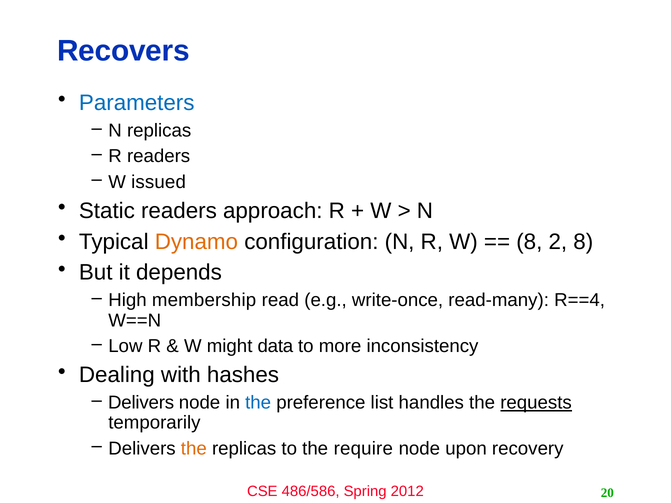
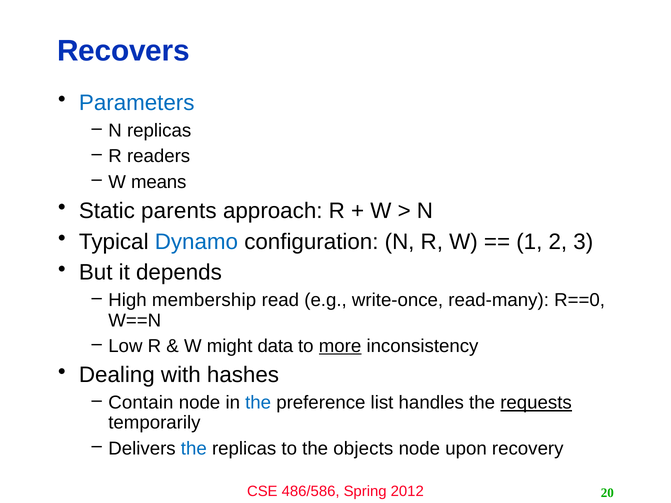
issued: issued -> means (159, 182)
Static readers: readers -> parents (179, 211)
Dynamo colour: orange -> blue (196, 242)
8: 8 -> 1 (529, 242)
2 8: 8 -> 3 (583, 242)
R==4: R==4 -> R==0 (580, 300)
more underline: none -> present (340, 346)
Delivers: Delivers -> Contain (141, 403)
the colour: orange -> blue (194, 449)
require: require -> objects (363, 449)
